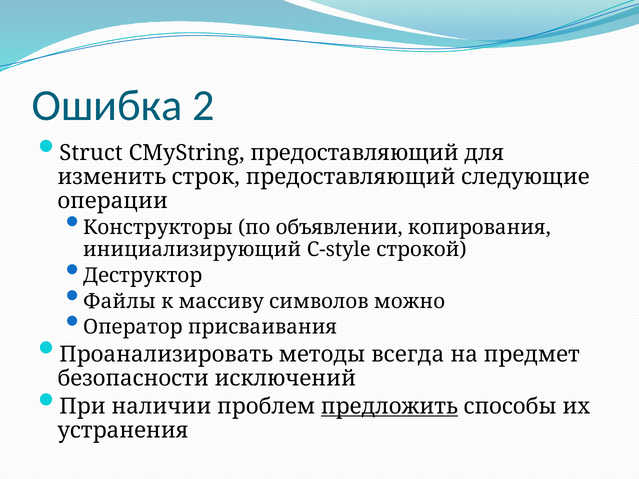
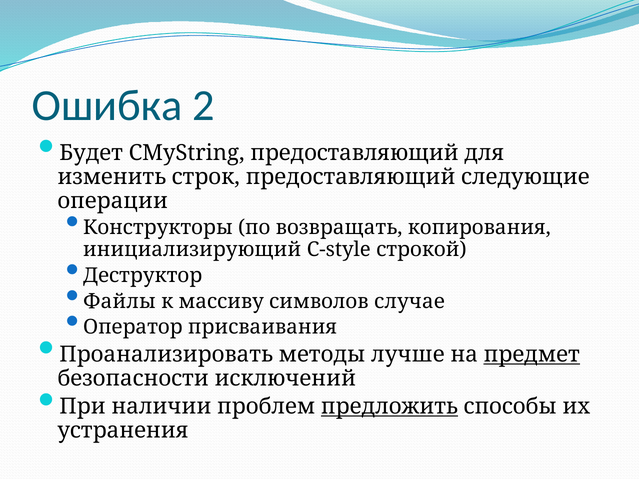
Struct: Struct -> Будет (91, 153)
объявлении: объявлении -> возвращать (339, 228)
можно: можно -> случае (410, 301)
всегда: всегда -> лучше (408, 355)
предмет underline: none -> present (532, 355)
